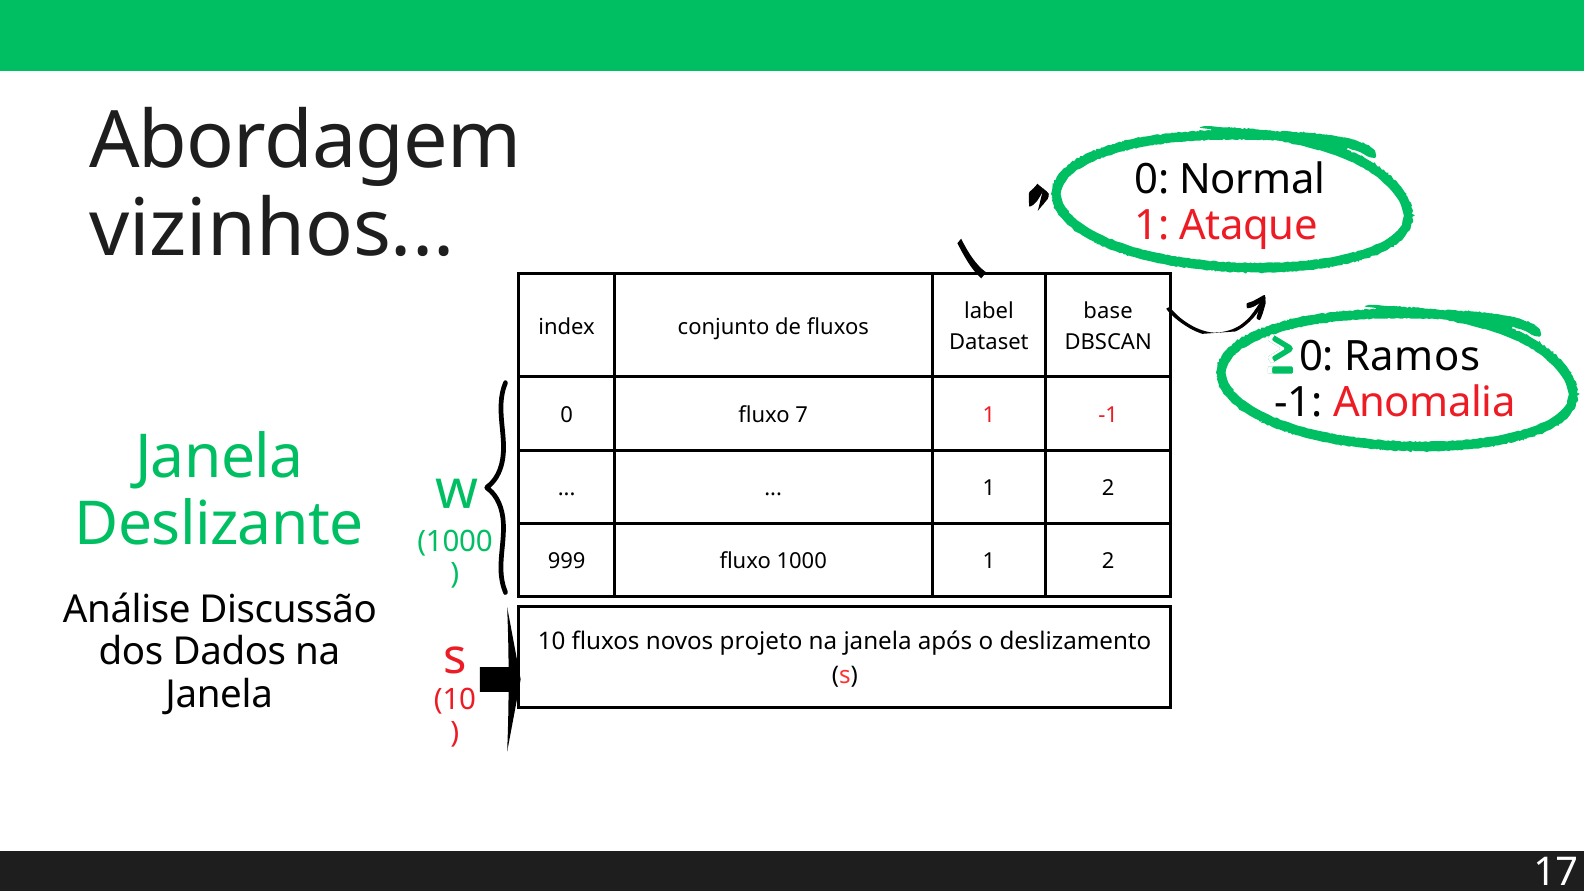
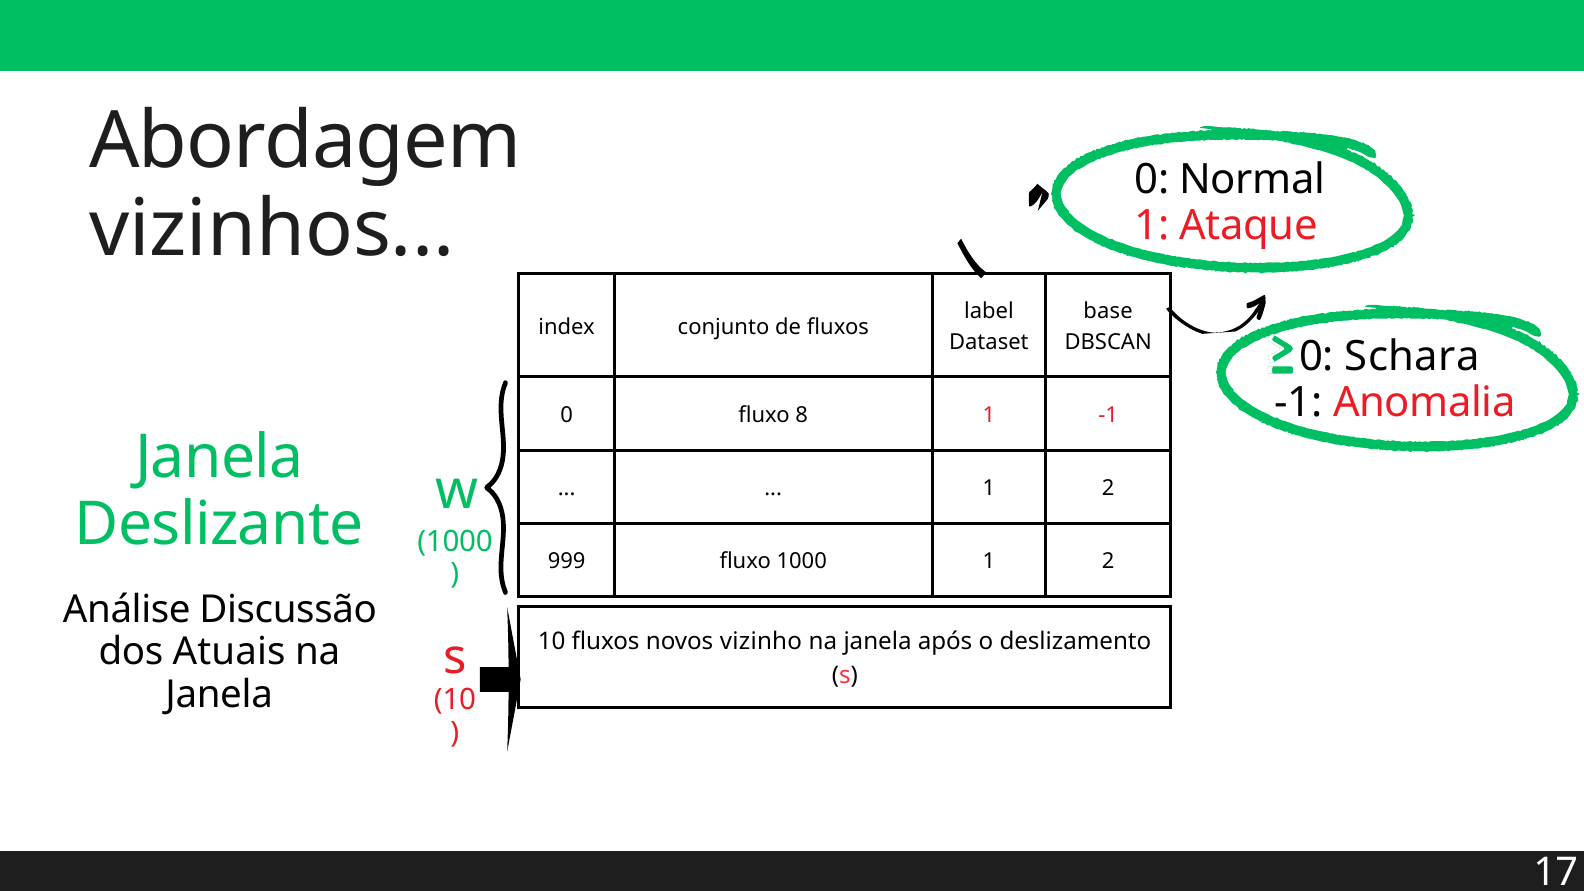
Ramos: Ramos -> Schara (1412, 357)
7: 7 -> 8 (802, 415)
projeto: projeto -> vizinho (761, 642)
Dados: Dados -> Atuais (229, 652)
